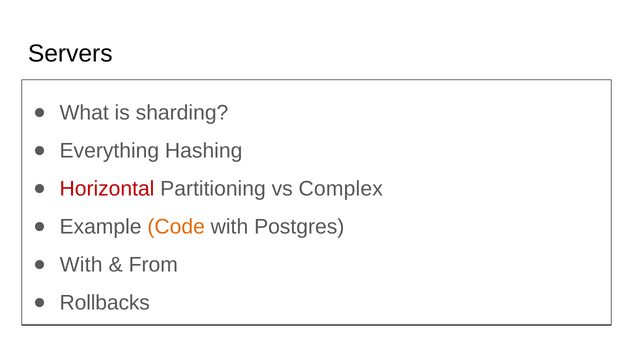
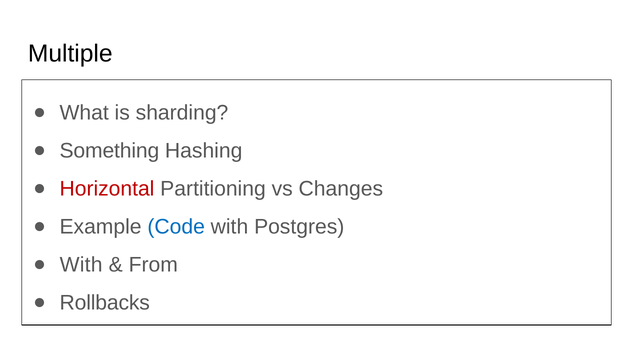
Servers: Servers -> Multiple (70, 54)
Everything: Everything -> Something (109, 151)
Complex: Complex -> Changes (341, 189)
Code colour: orange -> blue (176, 227)
